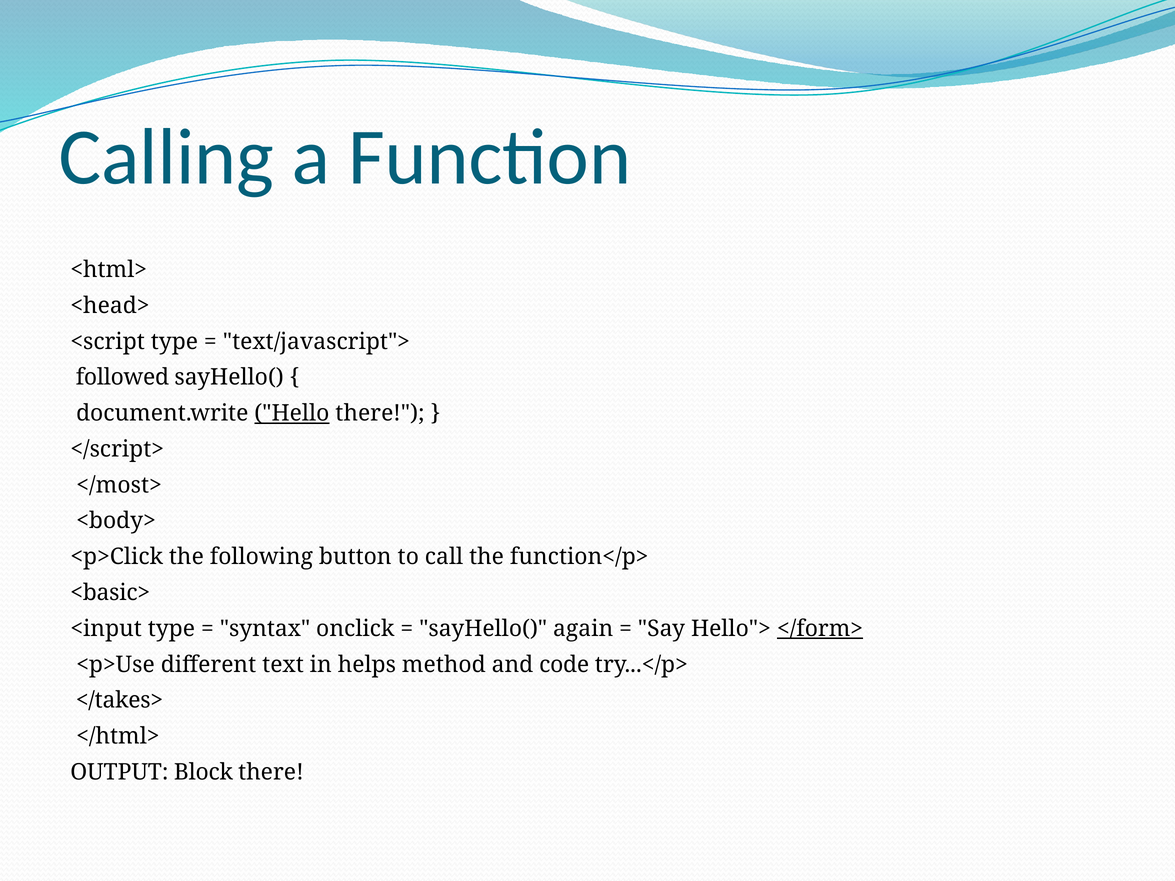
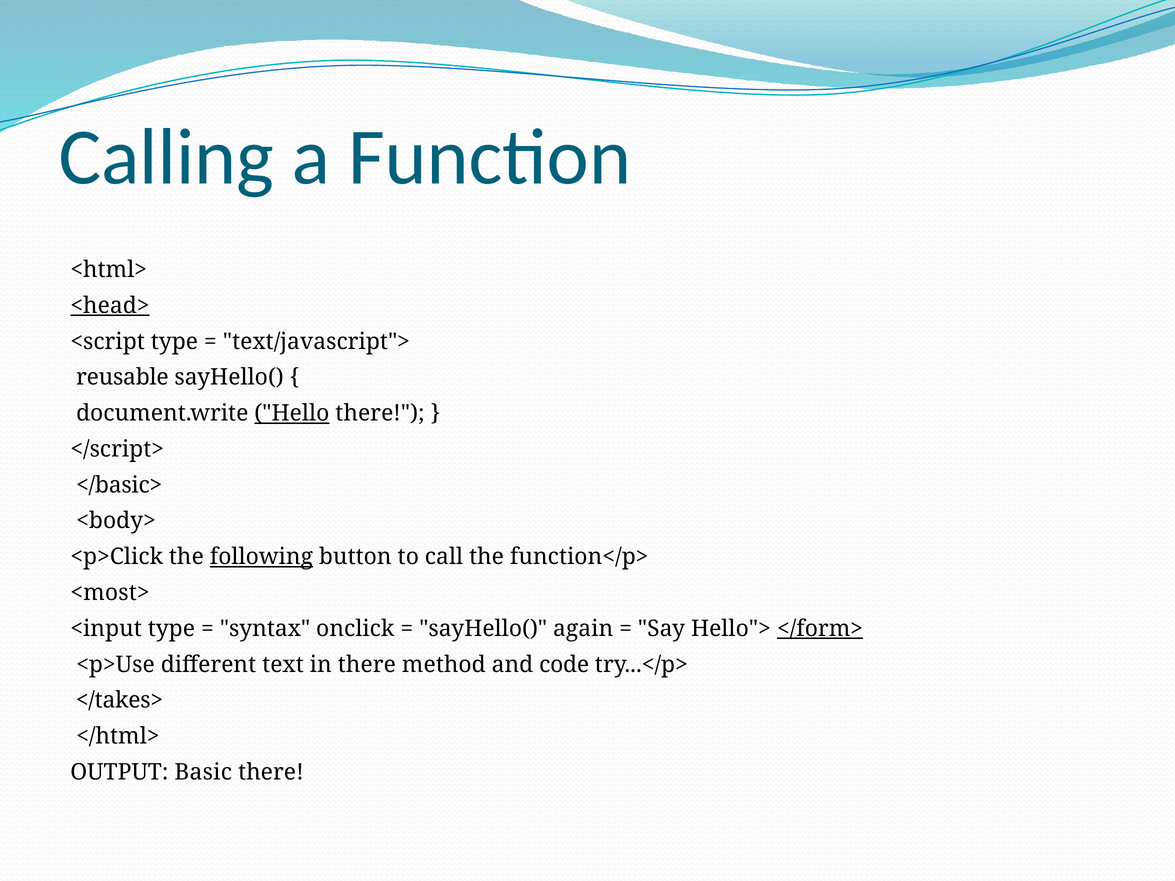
<head> underline: none -> present (110, 306)
followed: followed -> reusable (122, 377)
</most>: </most> -> </basic> (119, 485)
following underline: none -> present (261, 557)
<basic>: <basic> -> <most> (110, 593)
in helps: helps -> there (367, 665)
Block: Block -> Basic (203, 772)
